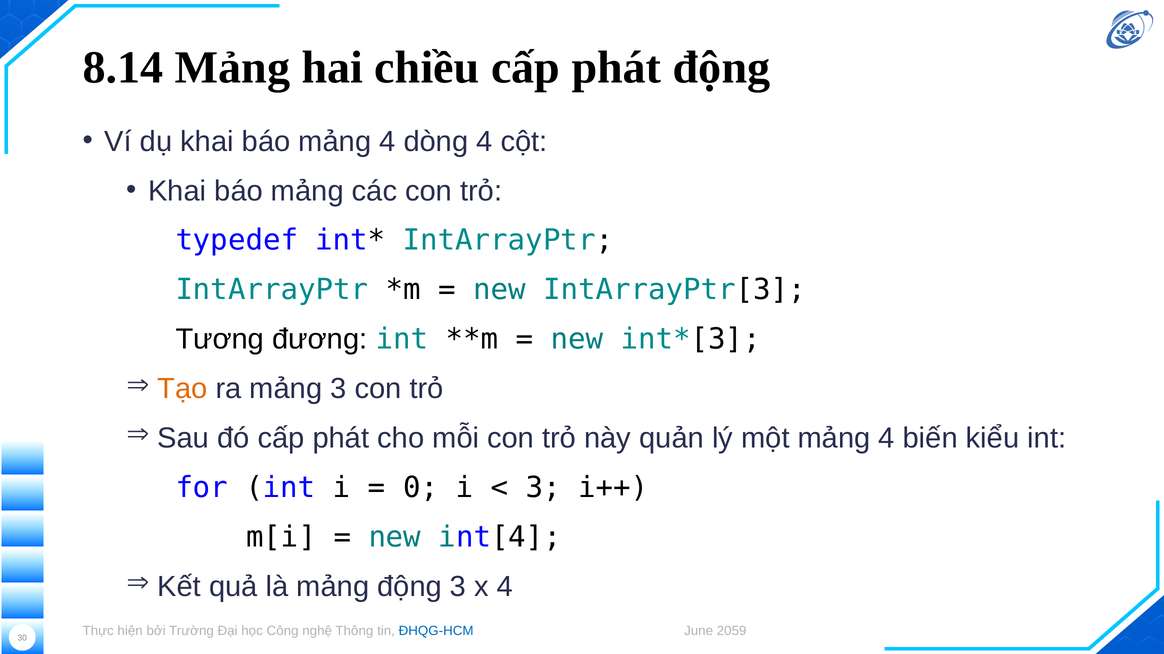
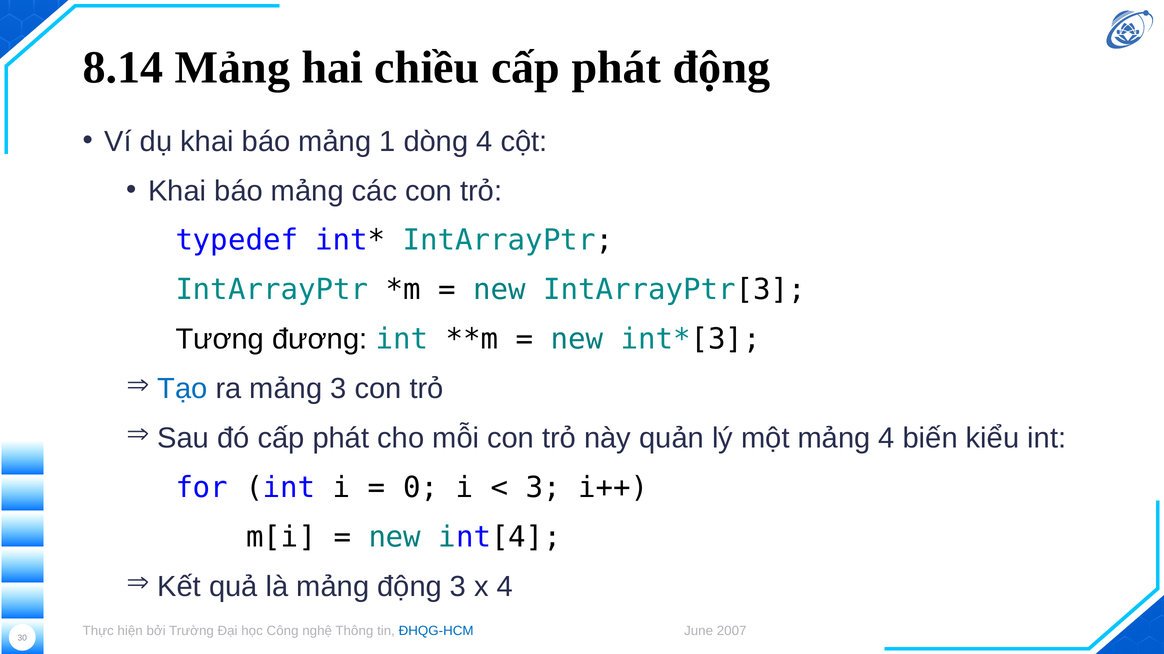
báo mảng 4: 4 -> 1 (387, 142)
Tạo colour: orange -> blue (182, 389)
2059: 2059 -> 2007 (732, 632)
